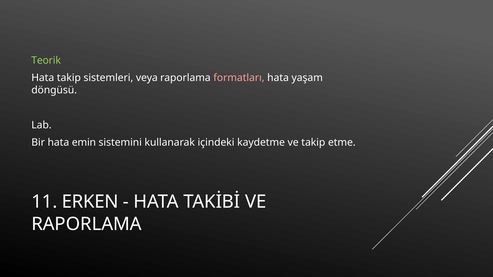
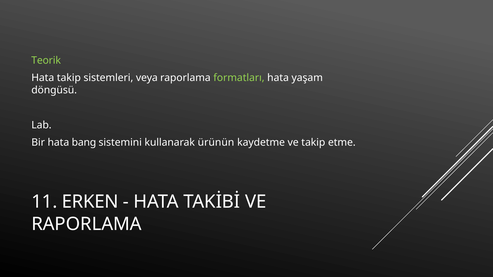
formatları colour: pink -> light green (239, 78)
emin: emin -> bang (84, 143)
içindeki: içindeki -> ürünün (216, 143)
